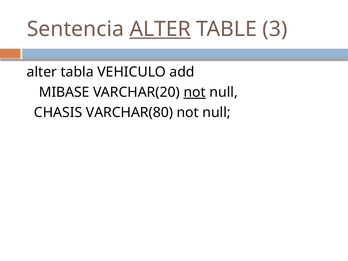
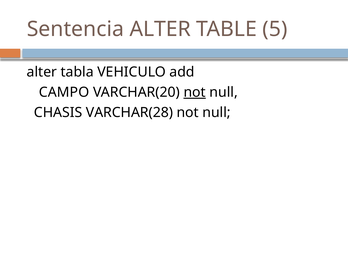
ALTER underline: present -> none (160, 29)
3: 3 -> 5 (275, 29)
MIBASE: MIBASE -> CAMPO (64, 92)
VARCHAR(80: VARCHAR(80 -> VARCHAR(28 (129, 112)
